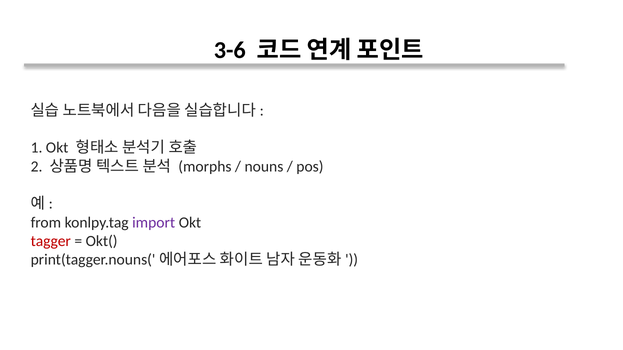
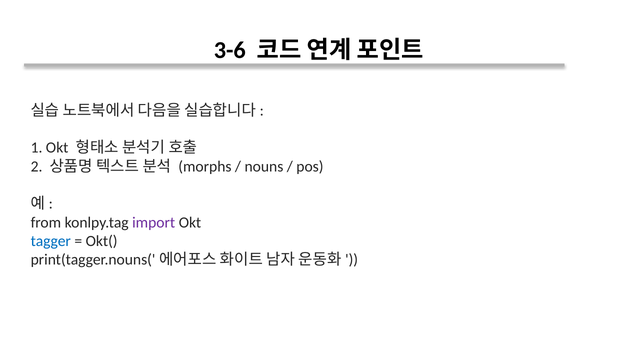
tagger colour: red -> blue (51, 241)
